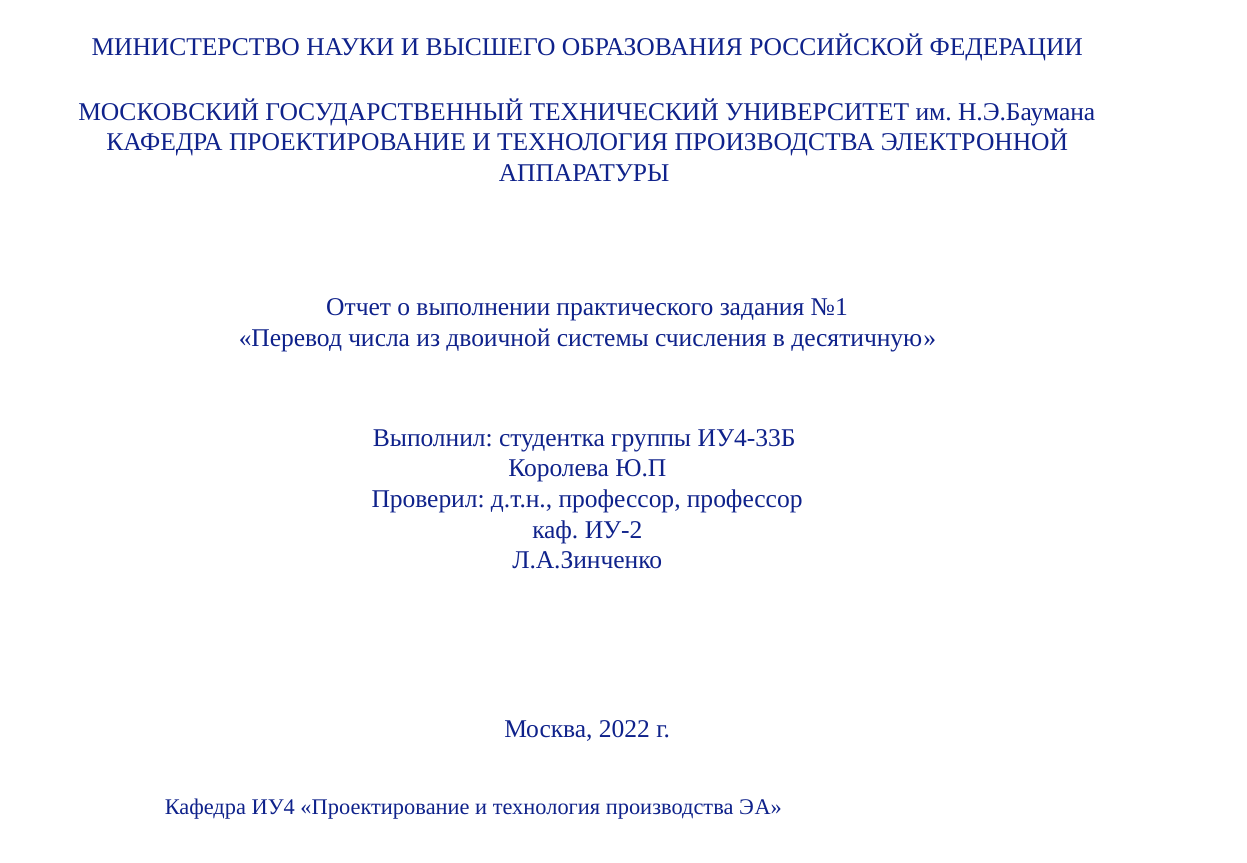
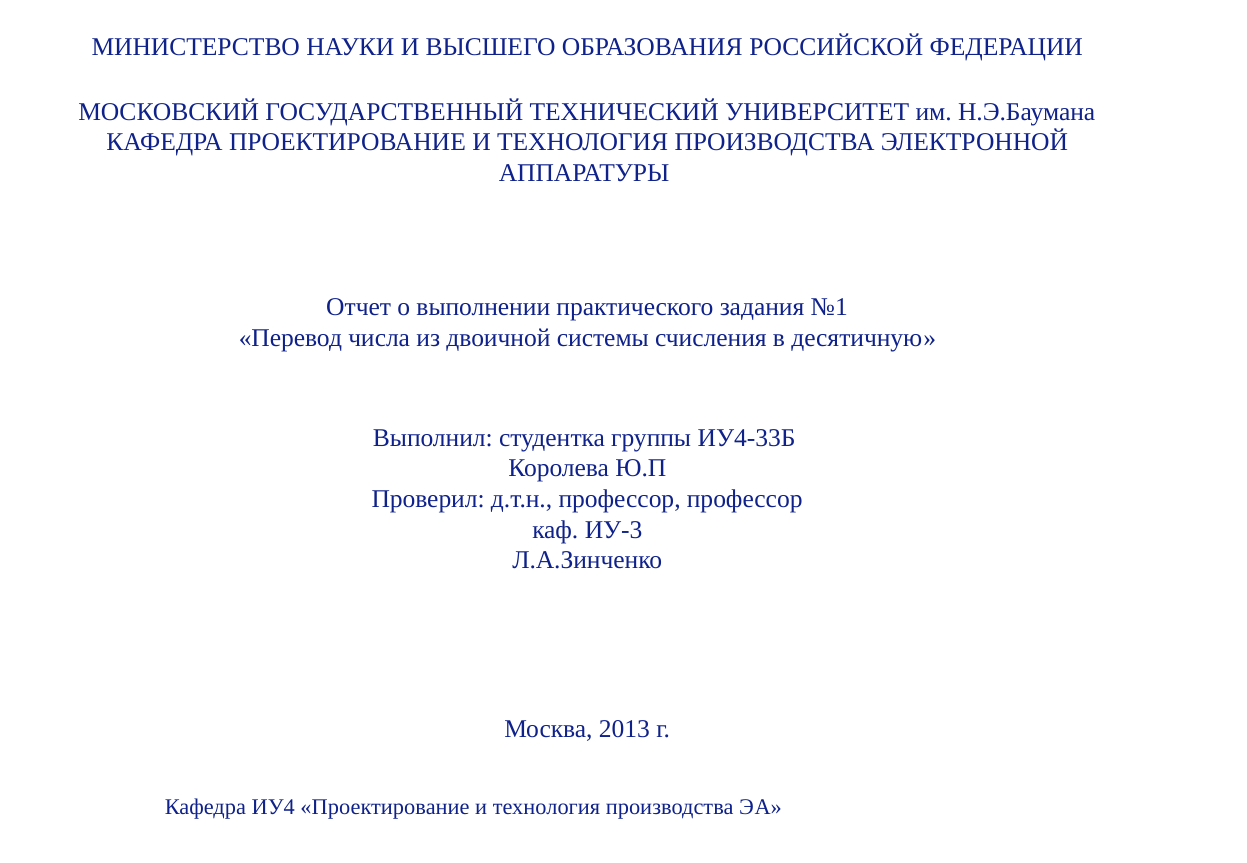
ИУ-2: ИУ-2 -> ИУ-3 (614, 530)
2022: 2022 -> 2013 (624, 729)
